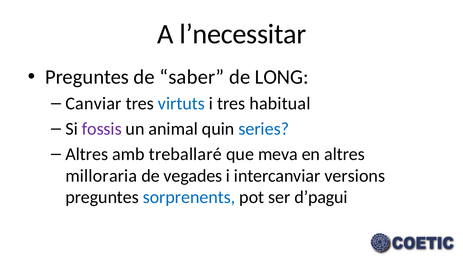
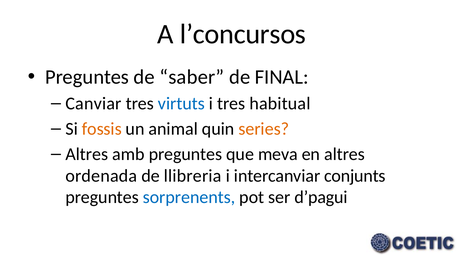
l’necessitar: l’necessitar -> l’concursos (243, 34)
LONG: LONG -> FINAL (282, 77)
fossis colour: purple -> orange (102, 129)
series colour: blue -> orange (264, 129)
amb treballaré: treballaré -> preguntes (185, 154)
milloraria: milloraria -> ordenada (101, 175)
vegades: vegades -> llibreria (193, 175)
versions: versions -> conjunts (355, 175)
